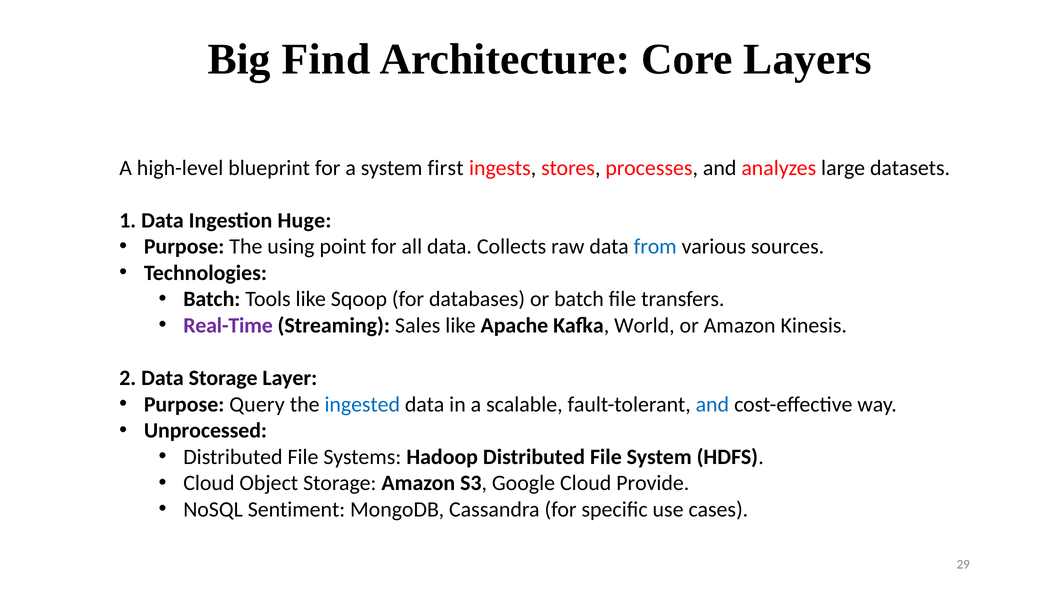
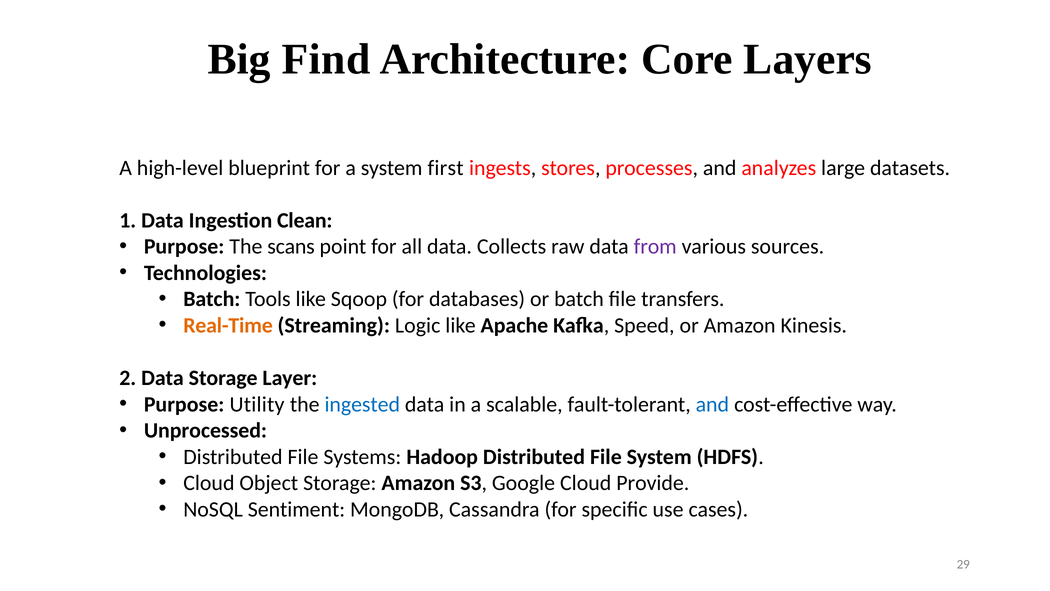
Huge: Huge -> Clean (305, 220)
using: using -> scans (291, 247)
from colour: blue -> purple (655, 247)
Real-Time colour: purple -> orange (228, 325)
Sales: Sales -> Logic (418, 325)
World: World -> Speed (644, 325)
Query: Query -> Utility (257, 404)
